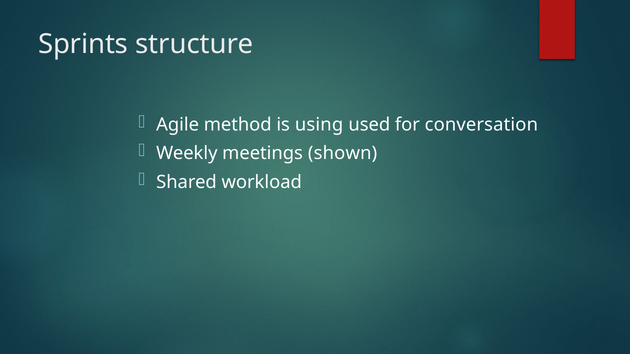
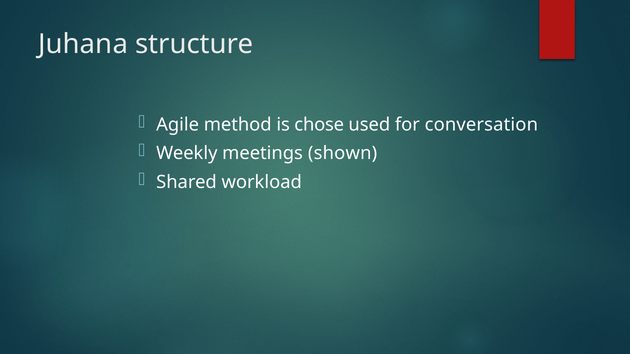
Sprints: Sprints -> Juhana (83, 44)
using: using -> chose (319, 125)
